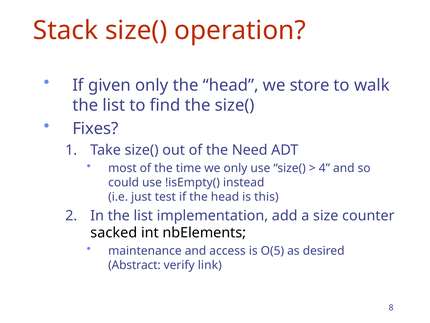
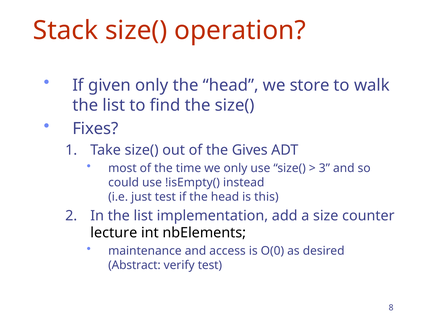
Need: Need -> Gives (250, 150)
4: 4 -> 3 (324, 168)
sacked: sacked -> lecture (114, 233)
O(5: O(5 -> O(0 (272, 251)
verify link: link -> test (210, 265)
